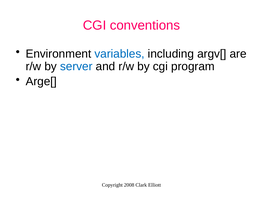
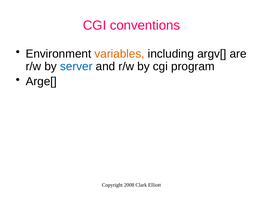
variables colour: blue -> orange (120, 54)
